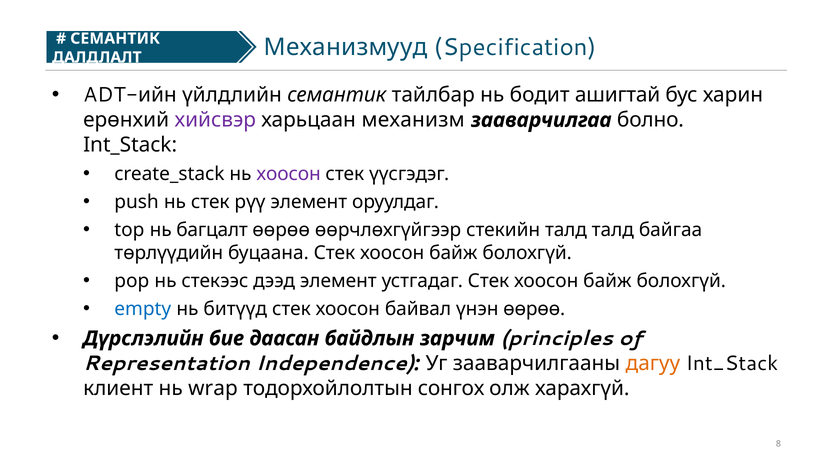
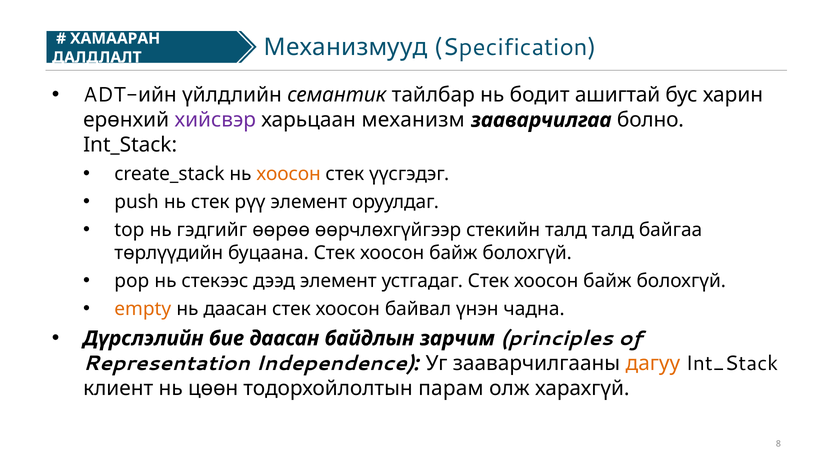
СЕМАНТИК: СЕМАНТИК -> ХАМААРАН (115, 39)
хоосон colour: purple -> orange (289, 174)
багцалт: багцалт -> гэдгийг (212, 230)
empty colour: blue -> orange (143, 310)
нь битүүд: битүүд -> даасан (235, 310)
үнэн өөрөө: өөрөө -> чадна (534, 310)
wrap: wrap -> цөөн (213, 389)
сонгох: сонгох -> парам (451, 389)
